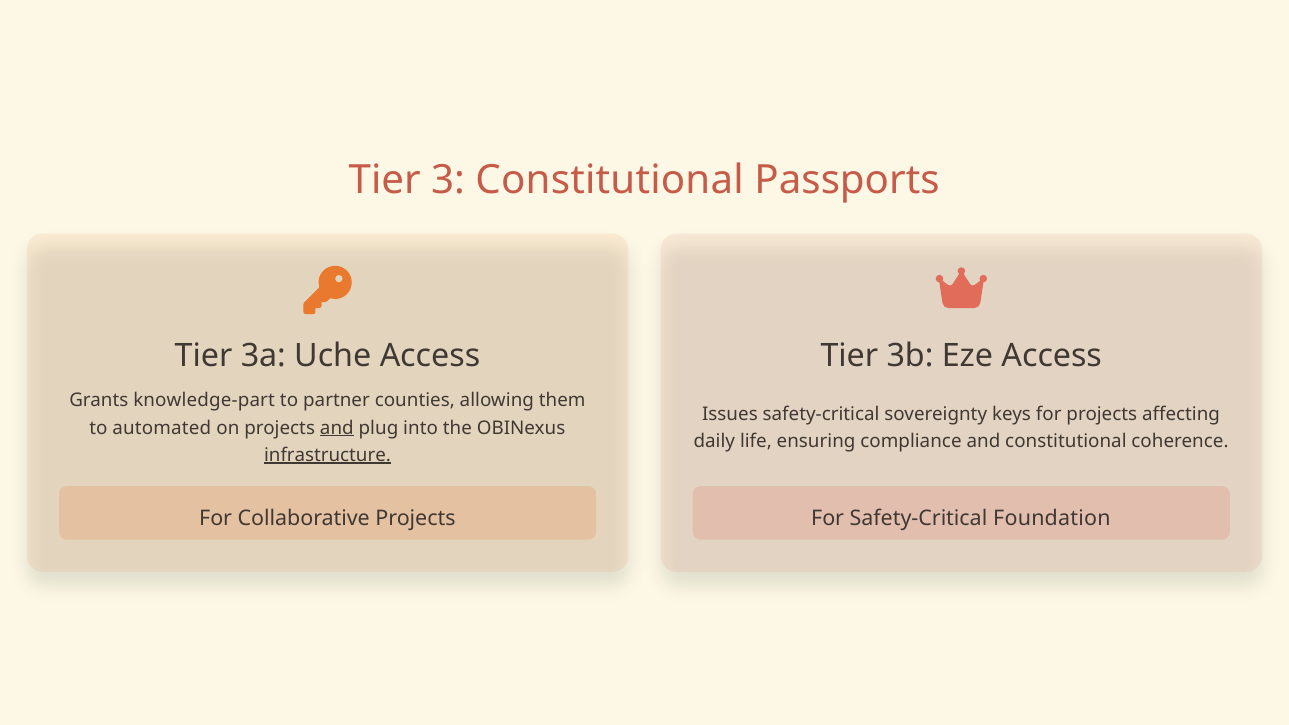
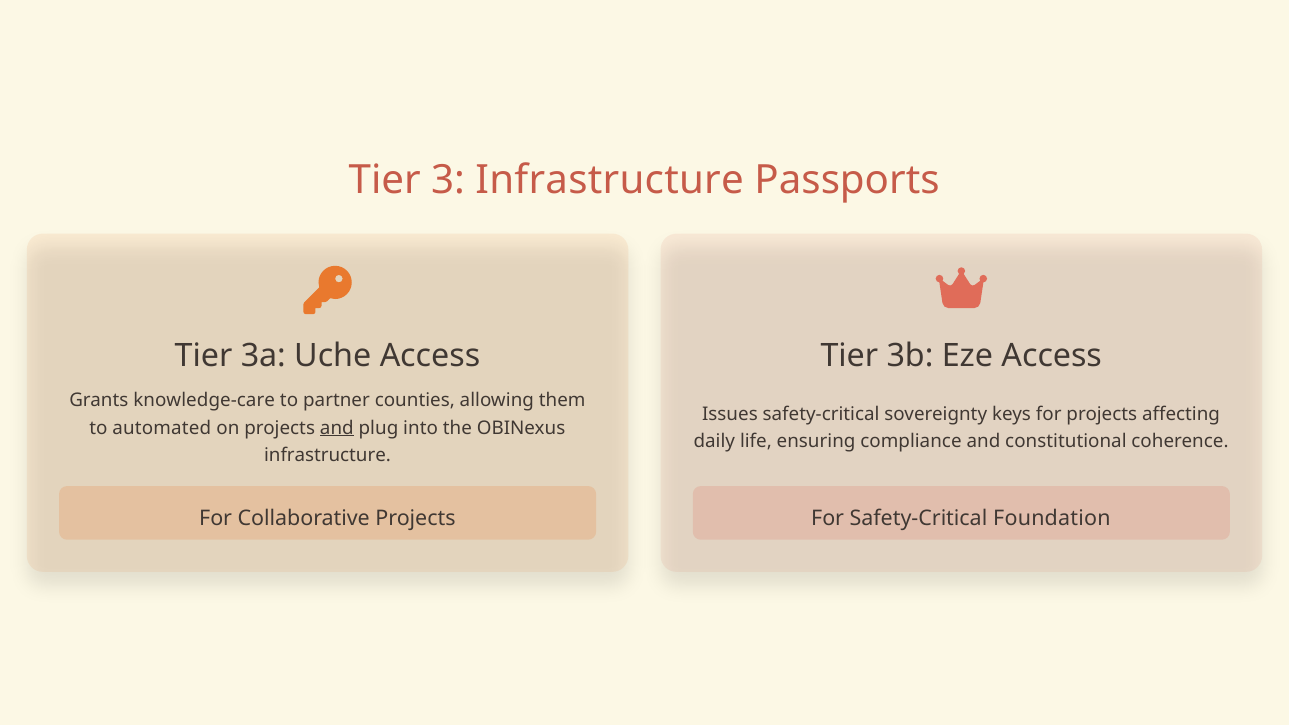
3 Constitutional: Constitutional -> Infrastructure (610, 180)
knowledge-part: knowledge-part -> knowledge-care (204, 401)
infrastructure underline: present -> none (328, 455)
